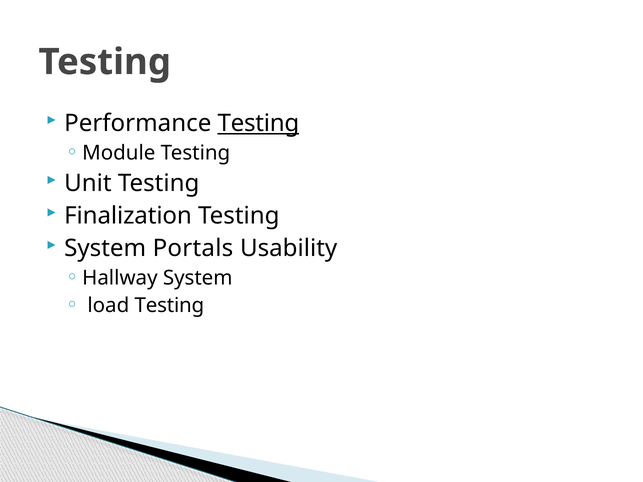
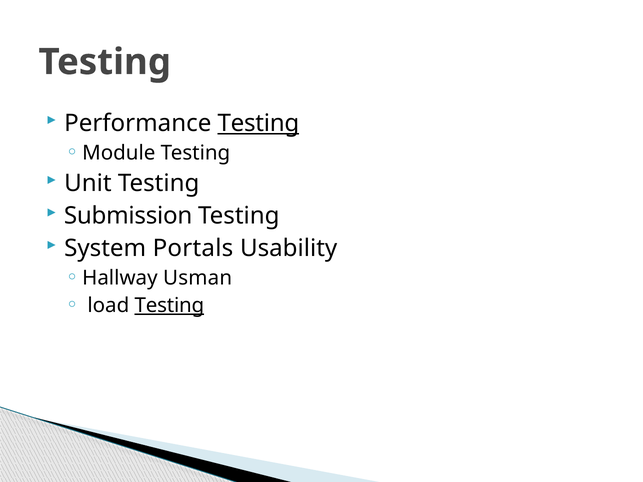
Finalization: Finalization -> Submission (128, 216)
Hallway System: System -> Usman (198, 278)
Testing underline: none -> present (169, 306)
